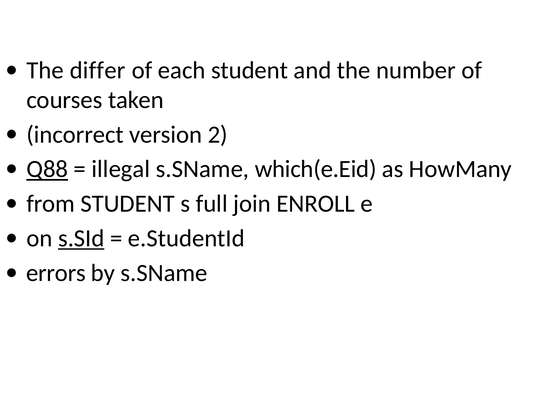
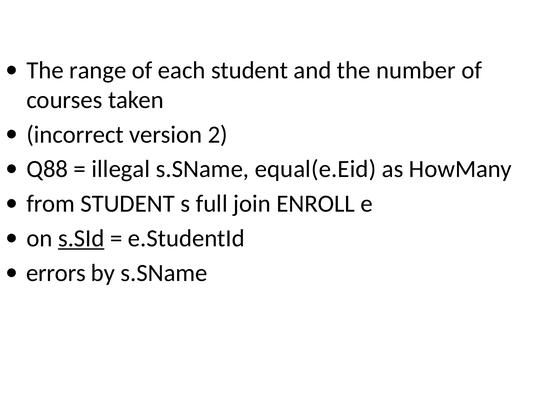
differ: differ -> range (98, 70)
Q88 underline: present -> none (47, 169)
which(e.Eid: which(e.Eid -> equal(e.Eid (315, 169)
